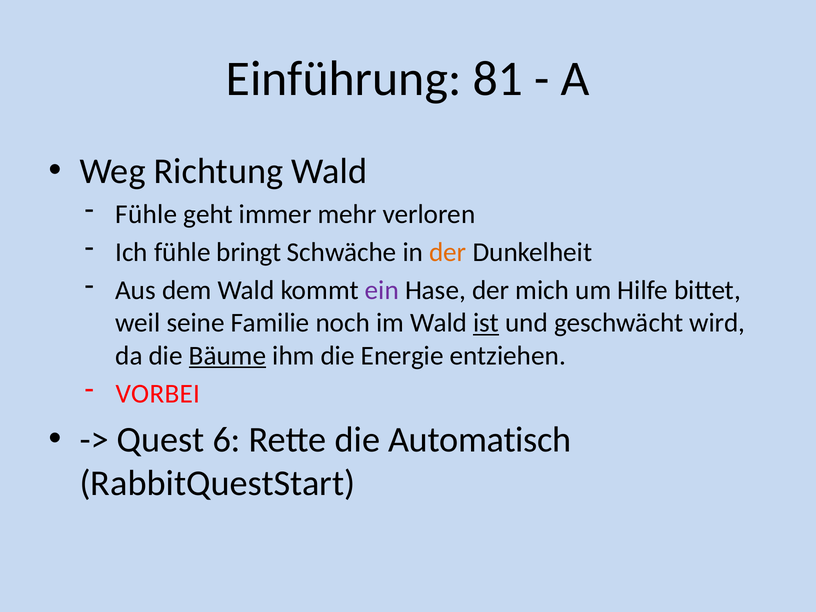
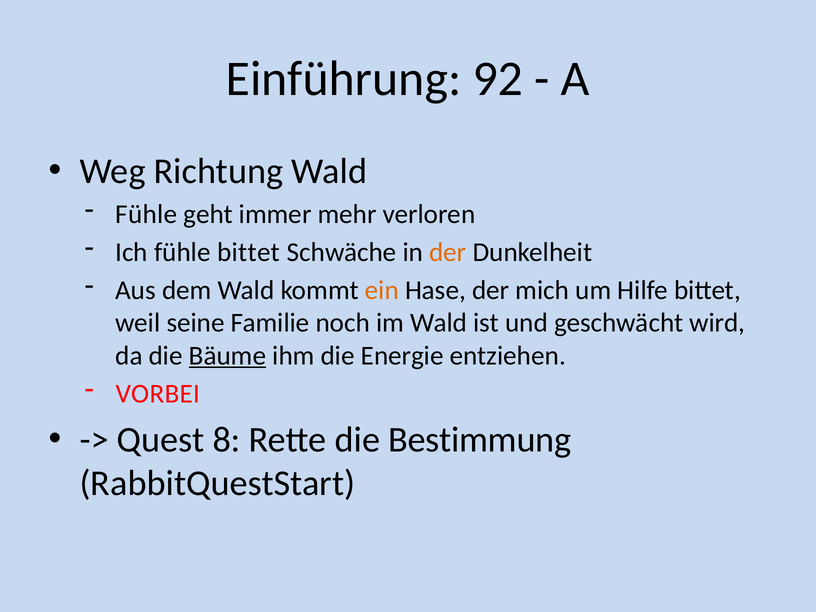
81: 81 -> 92 (498, 79)
fühle bringt: bringt -> bittet (249, 252)
ein colour: purple -> orange (382, 290)
ist underline: present -> none (486, 323)
6: 6 -> 8 (227, 440)
Automatisch: Automatisch -> Bestimmung (480, 440)
